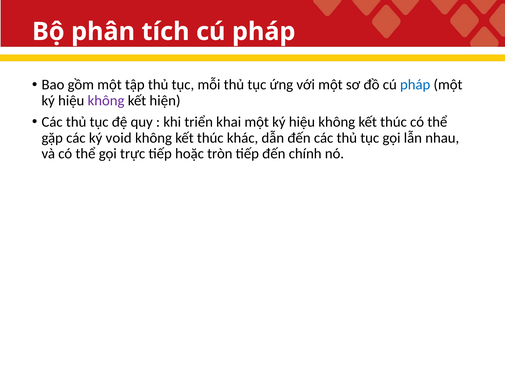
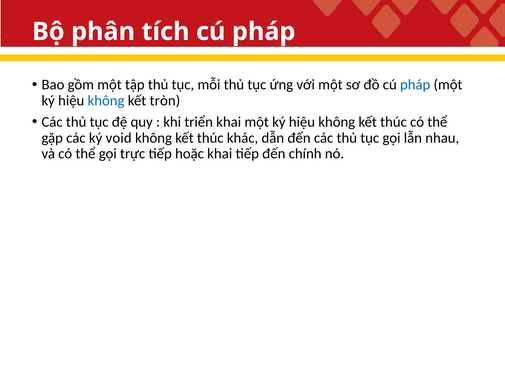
không colour: purple -> blue (106, 101)
hiện: hiện -> tròn (165, 101)
hoặc tròn: tròn -> khai (220, 154)
